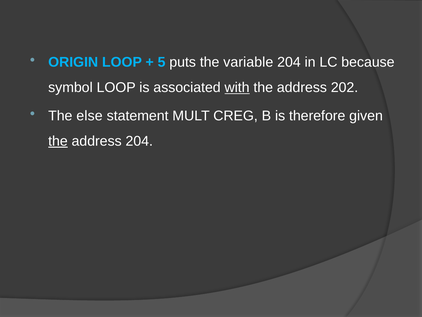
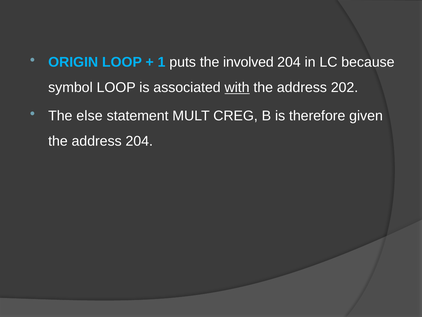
5: 5 -> 1 (162, 62)
variable: variable -> involved (248, 62)
the underline: present -> none (58, 141)
